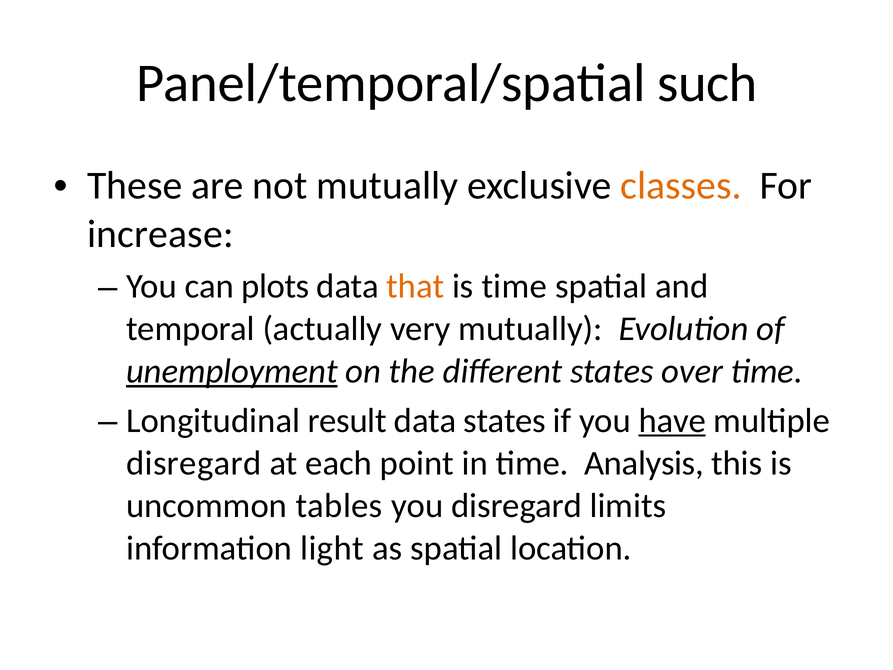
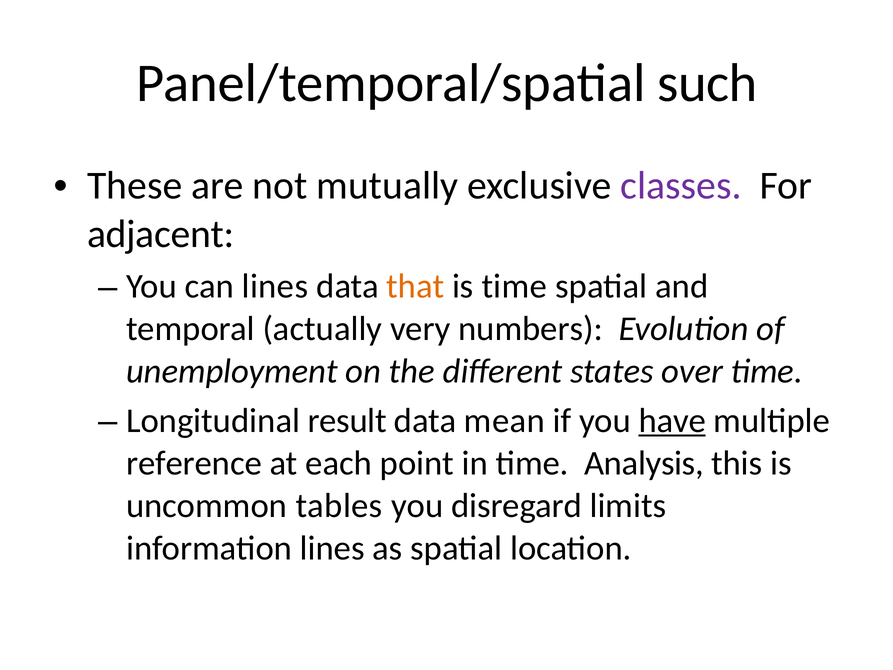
classes colour: orange -> purple (681, 185)
increase: increase -> adjacent (161, 234)
can plots: plots -> lines (275, 286)
very mutually: mutually -> numbers (531, 329)
unemployment underline: present -> none (232, 371)
data states: states -> mean (504, 421)
disregard: disregard -> reference (194, 463)
information light: light -> lines (332, 548)
